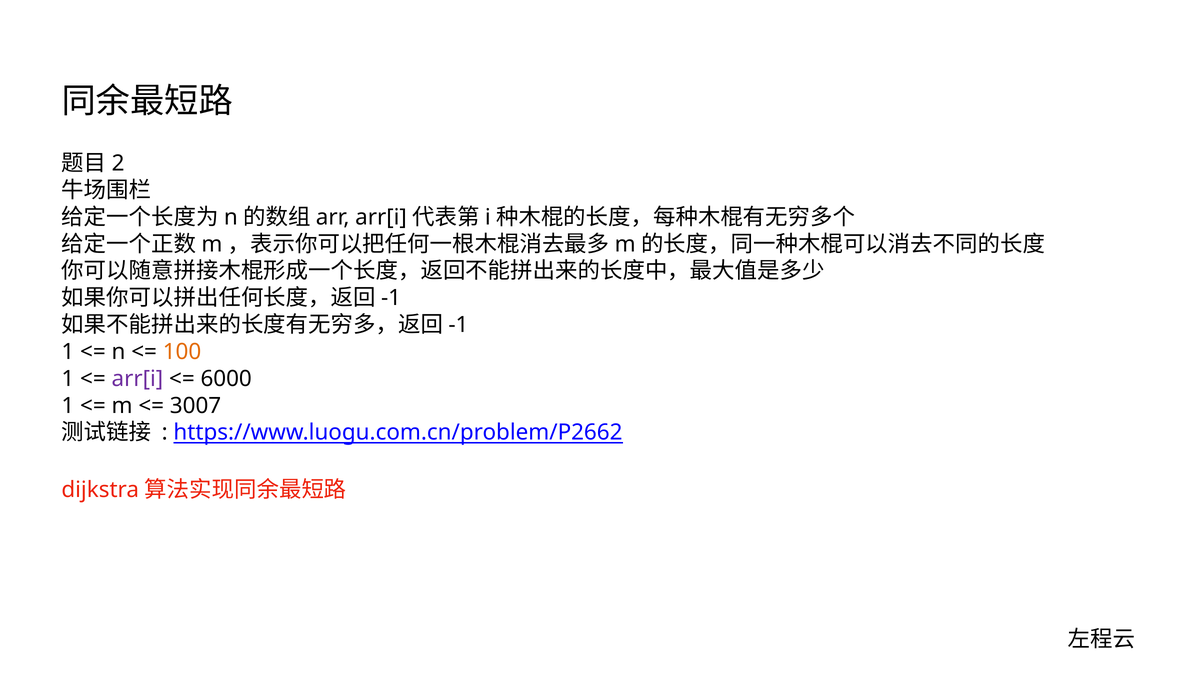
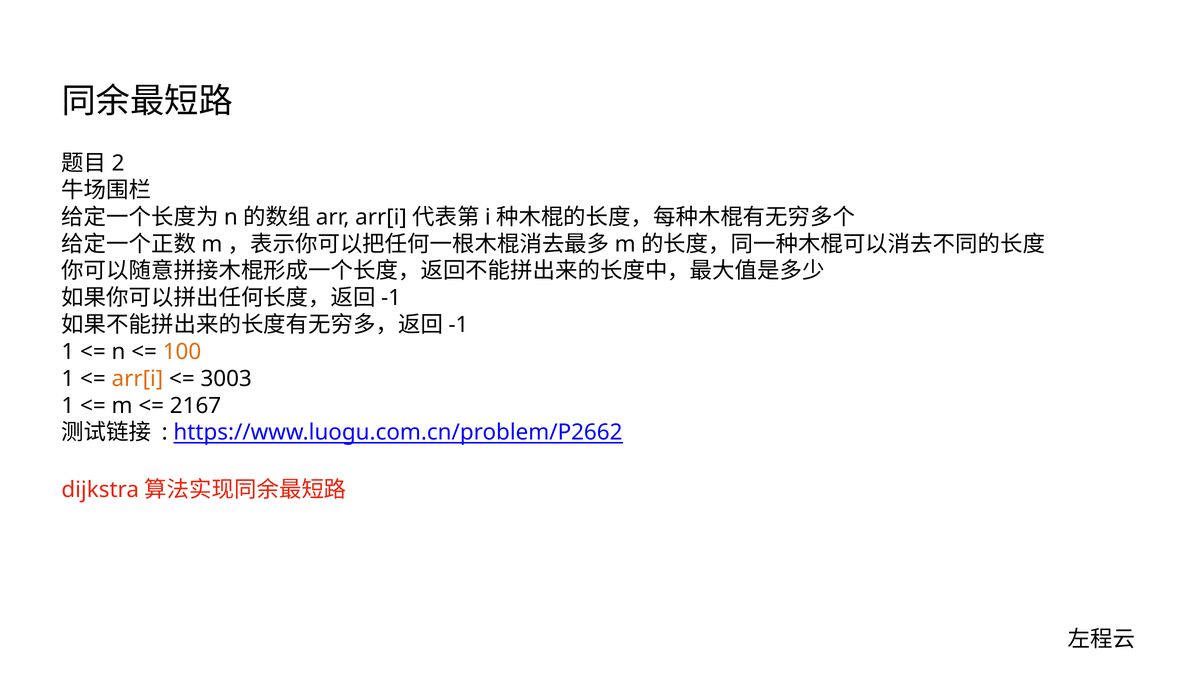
arr[i colour: purple -> orange (137, 379)
6000: 6000 -> 3003 (226, 379)
3007: 3007 -> 2167 (196, 406)
